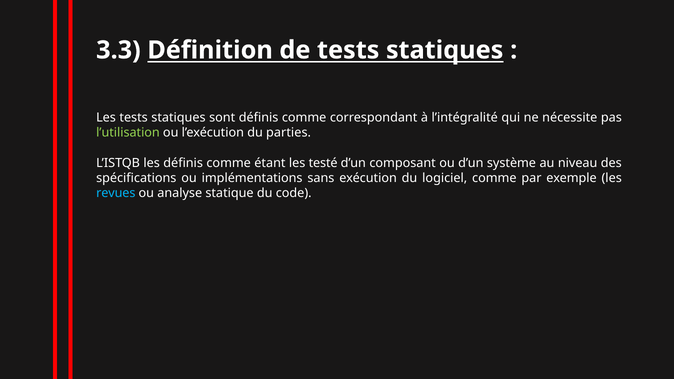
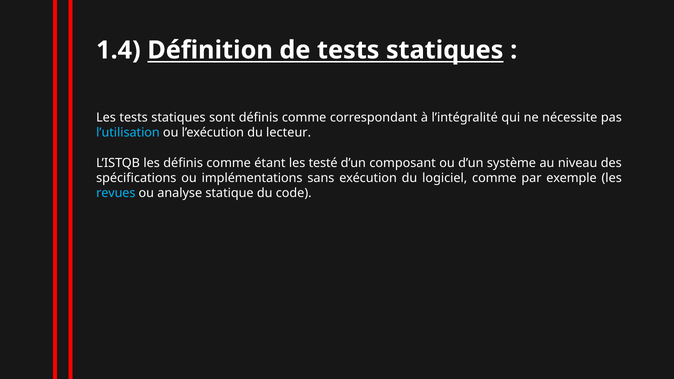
3.3: 3.3 -> 1.4 (118, 50)
l’utilisation colour: light green -> light blue (128, 133)
parties: parties -> lecteur (289, 133)
